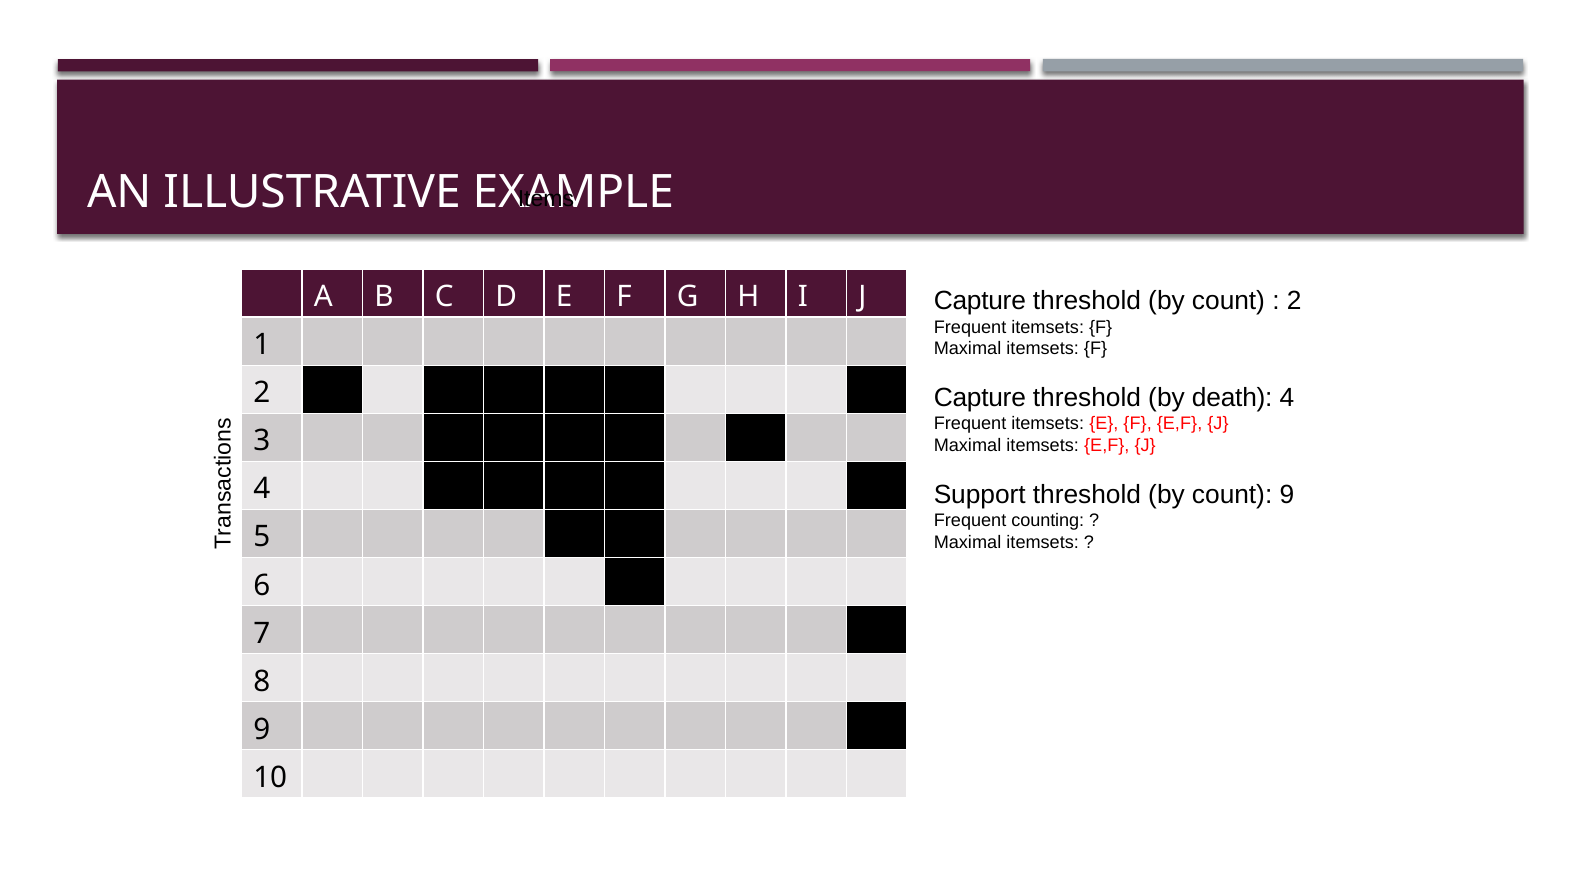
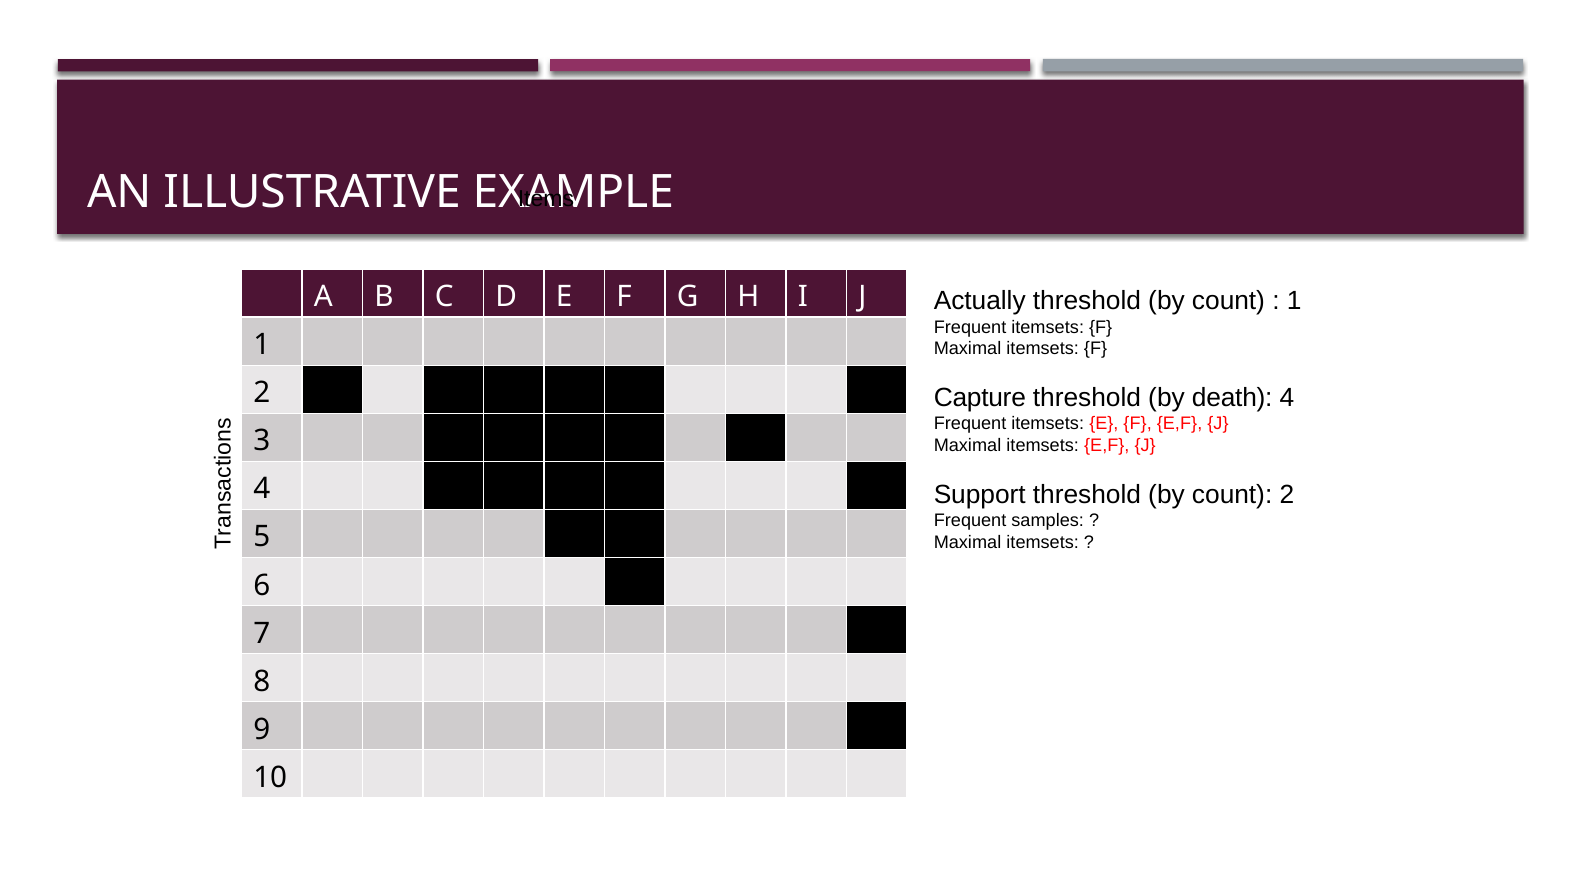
Capture: Capture -> Actually (980, 301)
2: 2 -> 1 (1294, 301)
count 9: 9 -> 2 (1287, 495)
counting: counting -> samples (1048, 521)
